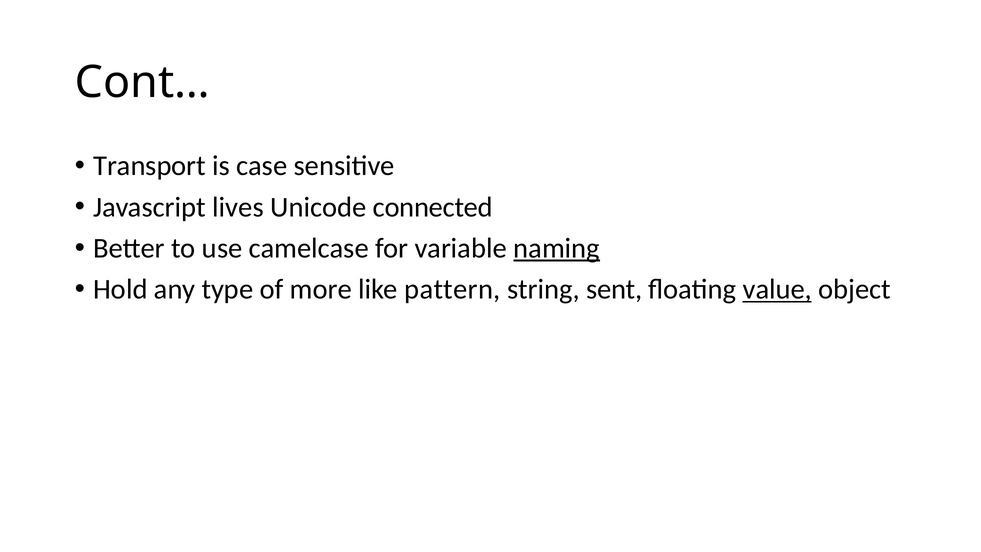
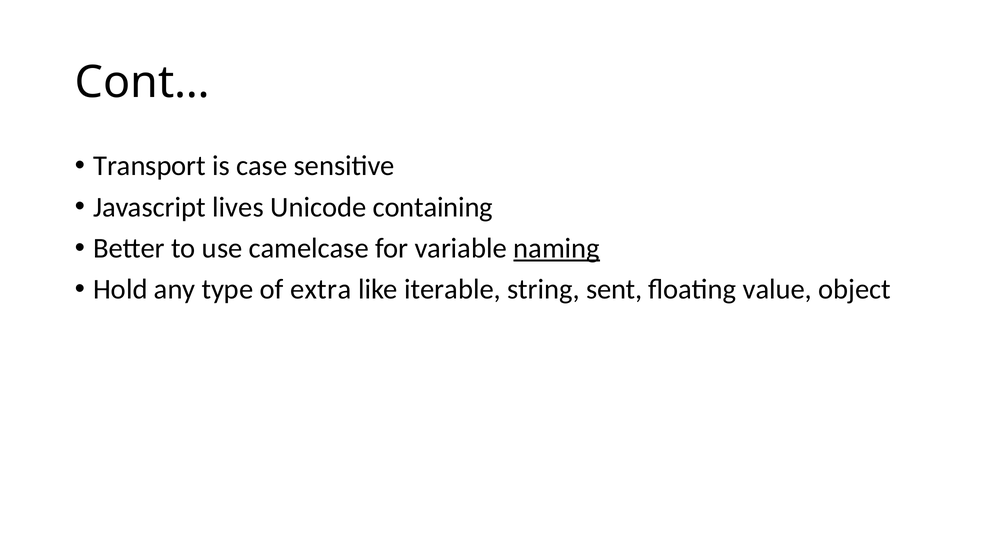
connected: connected -> containing (433, 207)
more: more -> extra (321, 289)
pattern: pattern -> iterable (452, 289)
value underline: present -> none (777, 289)
